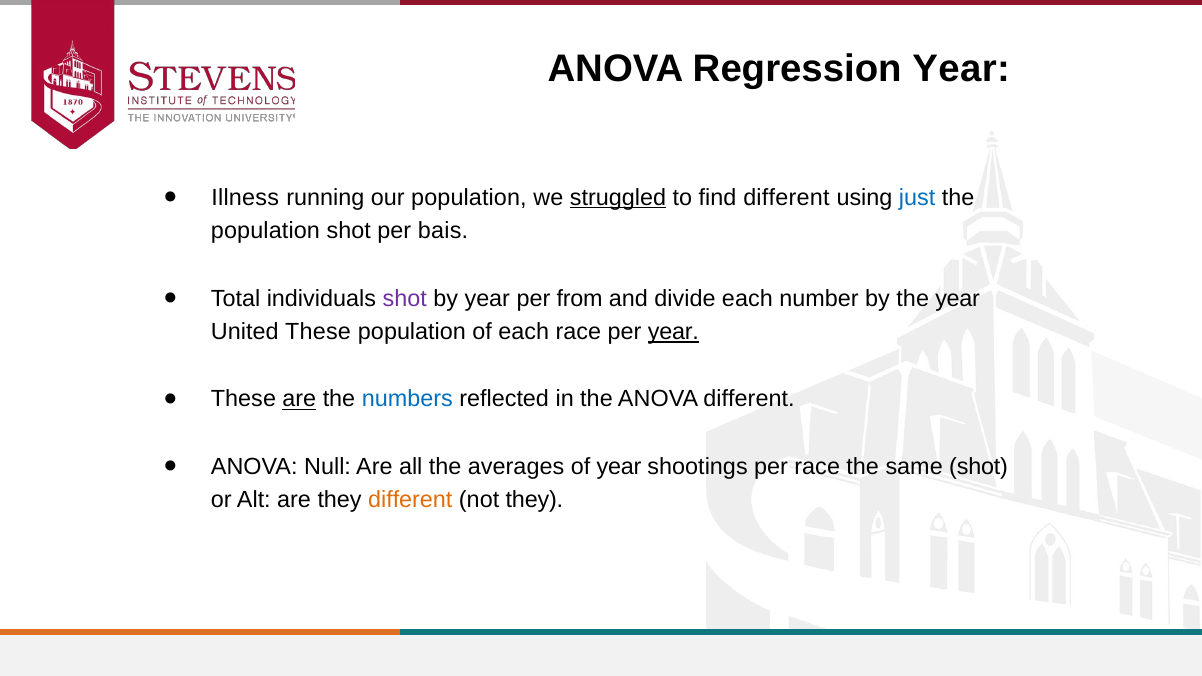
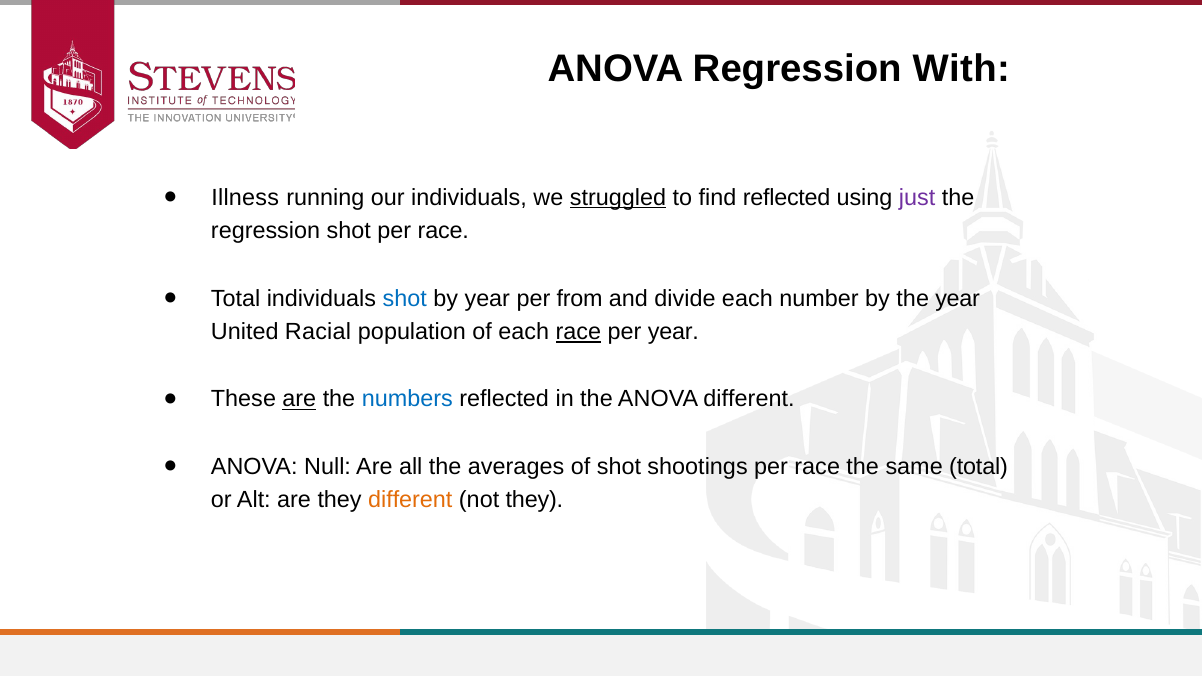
Regression Year: Year -> With (961, 69)
our population: population -> individuals (469, 197)
find different: different -> reflected (787, 197)
just colour: blue -> purple (917, 197)
population: population -> regression (266, 231)
shot per bais: bais -> race (443, 231)
shot colour: purple -> blue (405, 298)
United These: These -> Racial (318, 332)
race underline: none -> present (578, 332)
year underline: present -> none (673, 332)
of year: year -> shot (619, 467)
same shot: shot -> total (979, 467)
